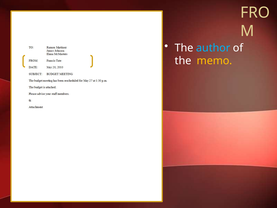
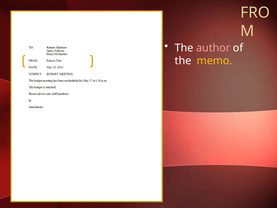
author colour: light blue -> pink (213, 48)
